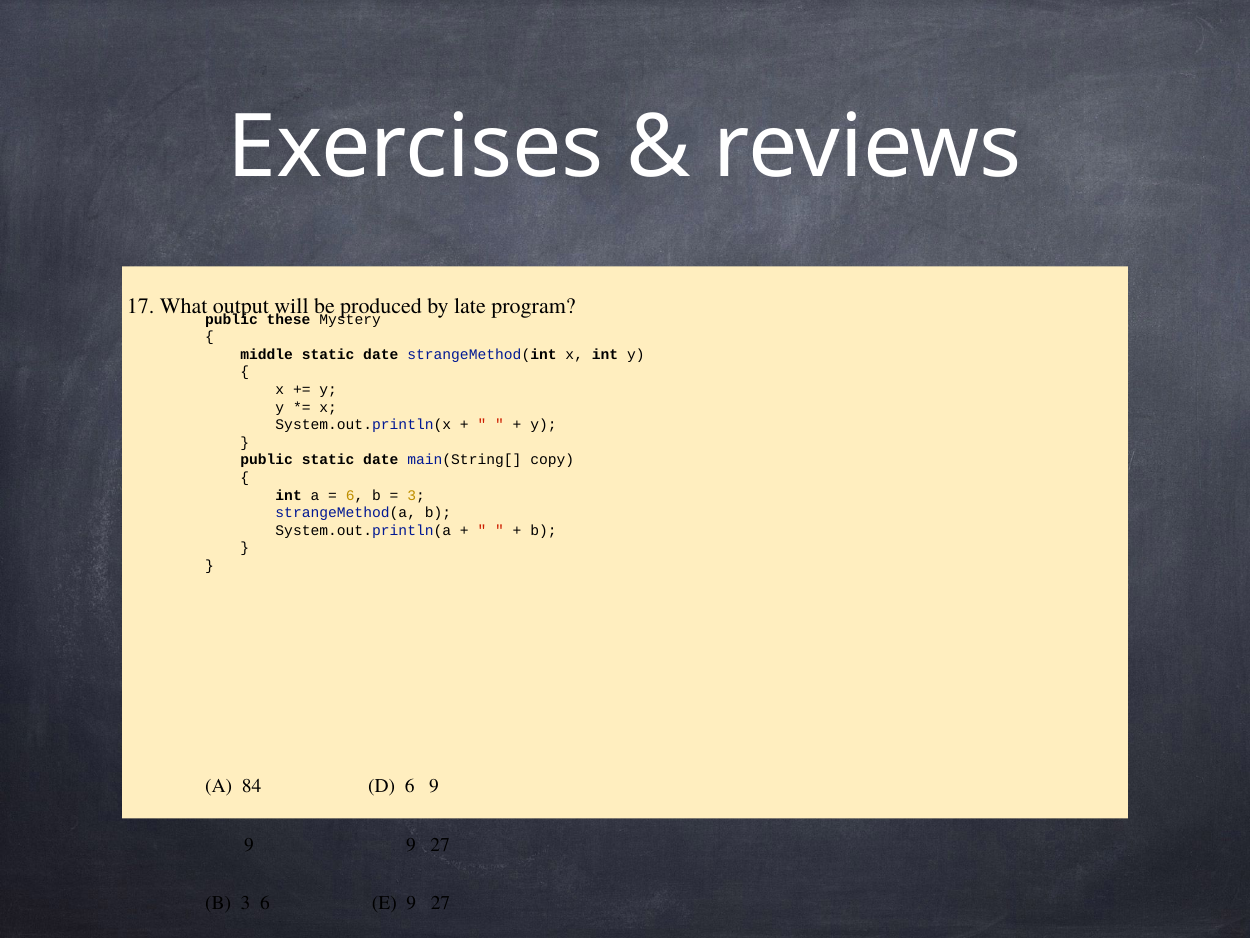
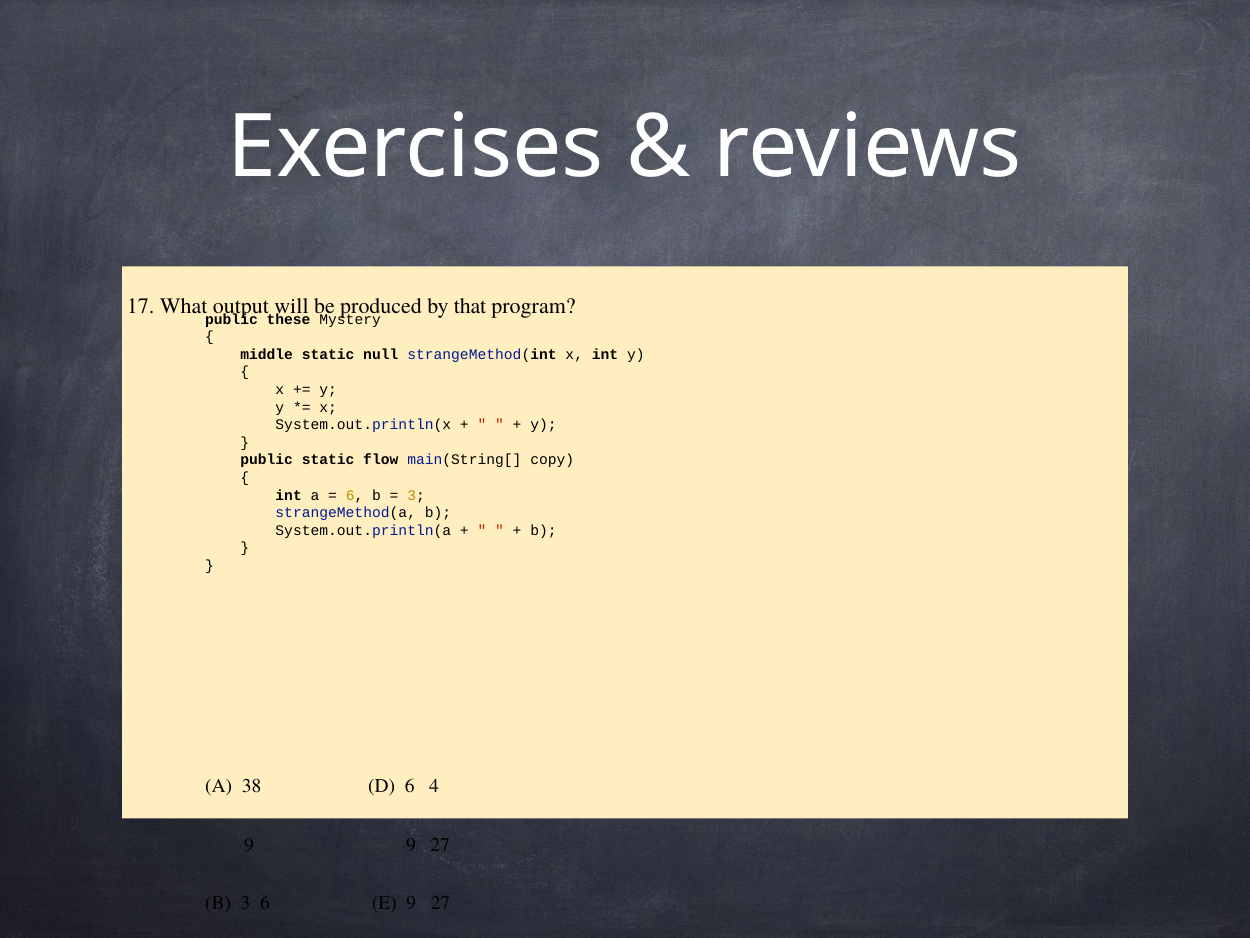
late: late -> that (470, 306)
date: date -> null (381, 354)
public static date: date -> flow (381, 460)
84: 84 -> 38 (252, 786)
6 9: 9 -> 4 (434, 786)
